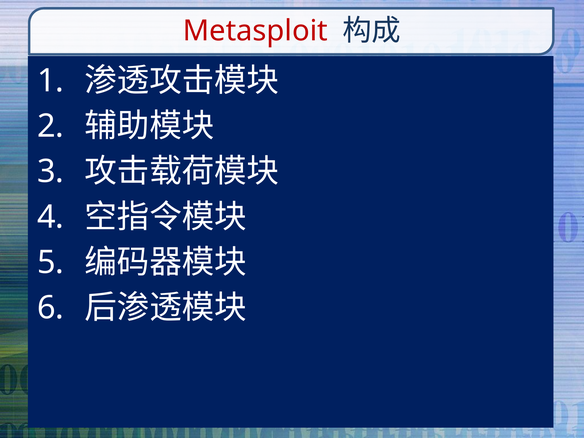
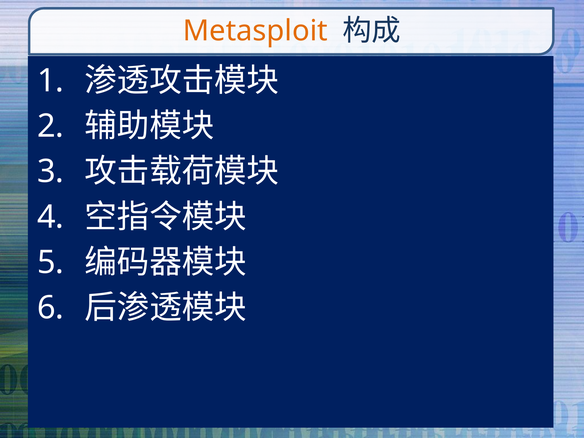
Metasploit colour: red -> orange (255, 31)
